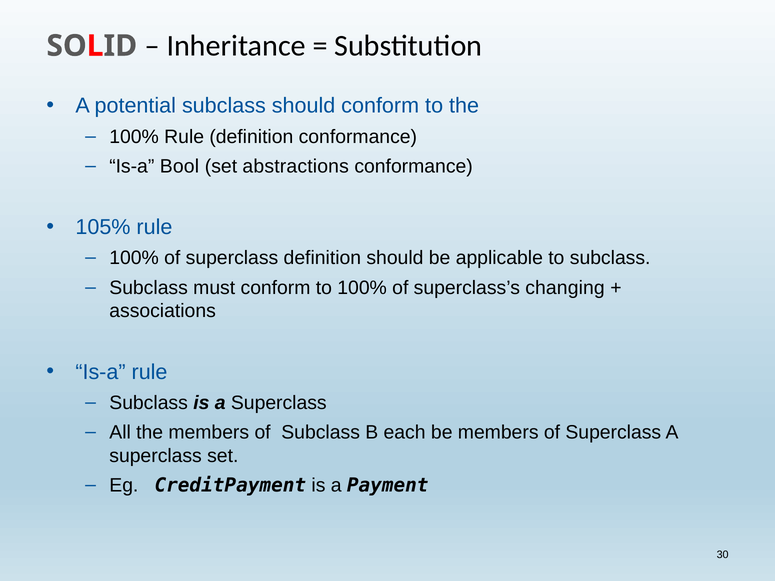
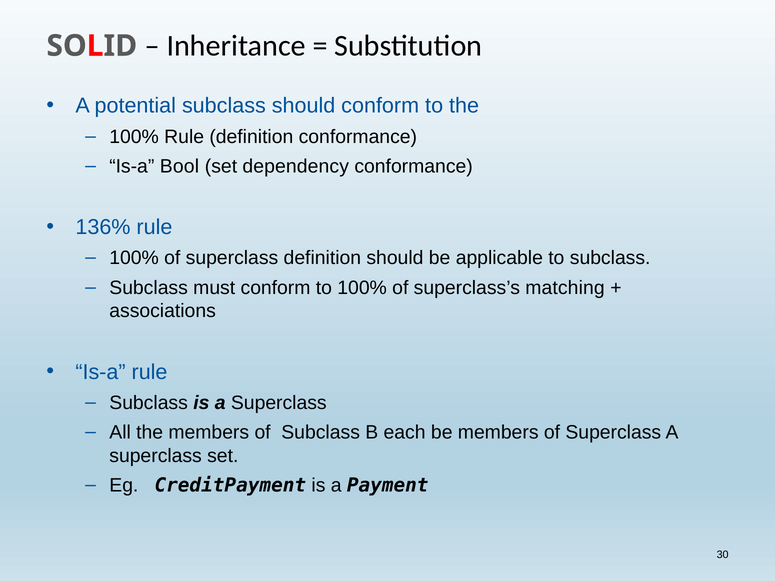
abstractions: abstractions -> dependency (296, 166)
105%: 105% -> 136% (103, 227)
changing: changing -> matching (565, 288)
